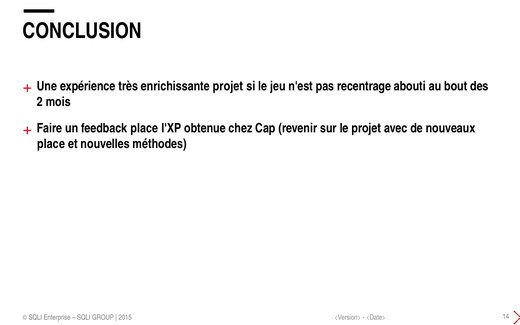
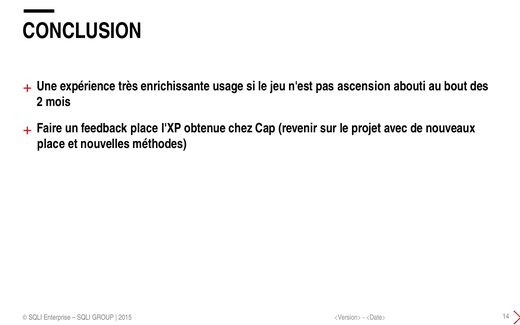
enrichissante projet: projet -> usage (228, 86)
recentrage: recentrage -> ascension (364, 86)
